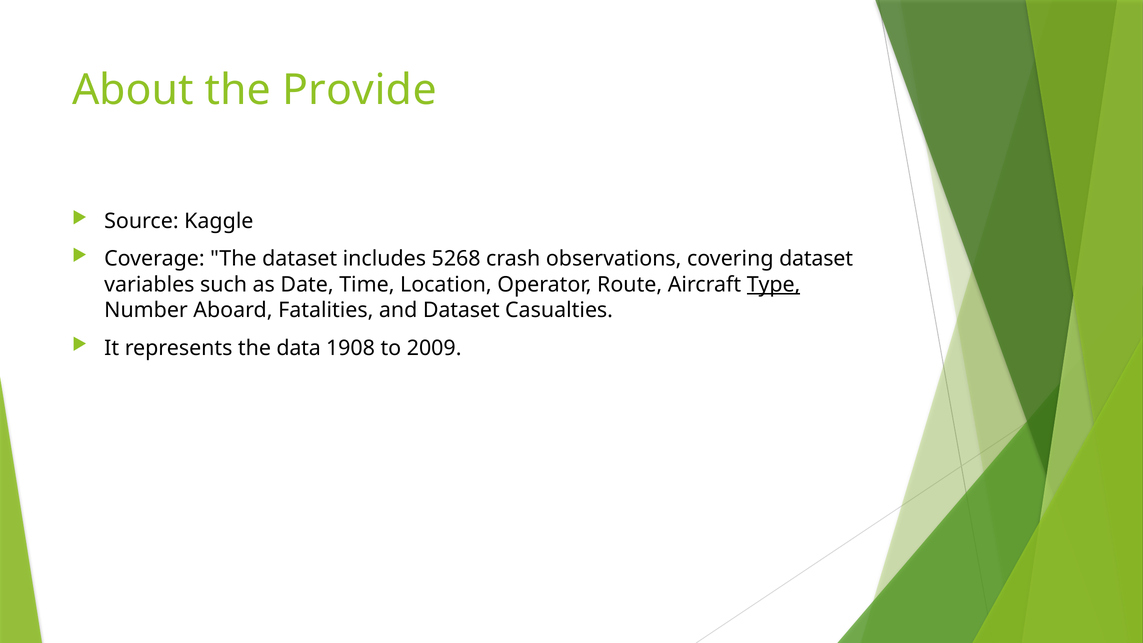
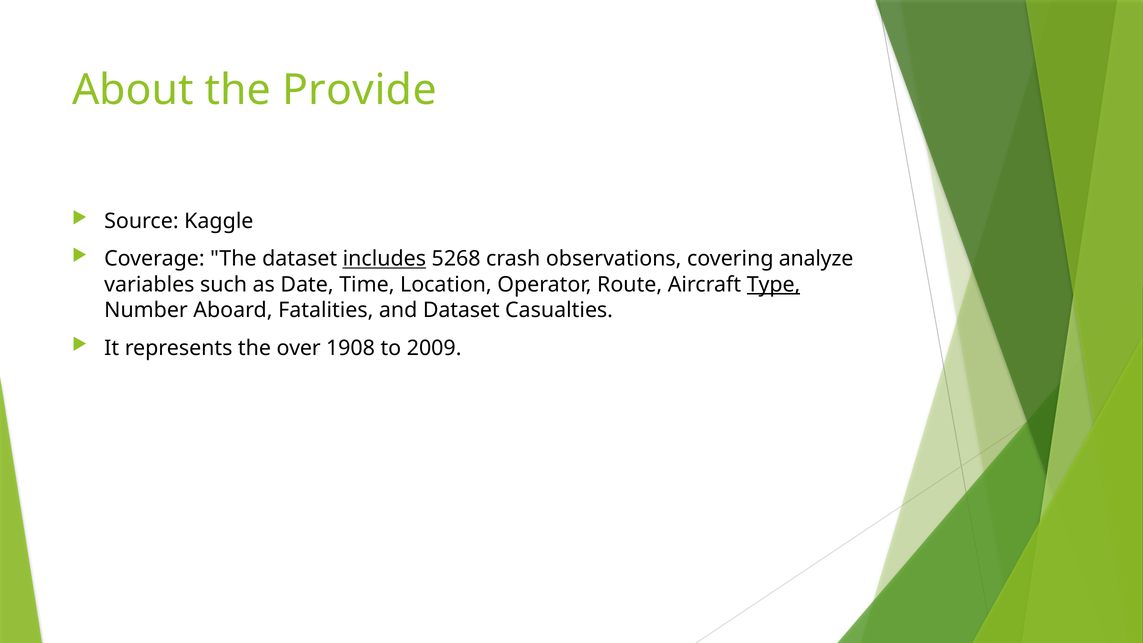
includes underline: none -> present (384, 259)
covering dataset: dataset -> analyze (816, 259)
data: data -> over (299, 348)
